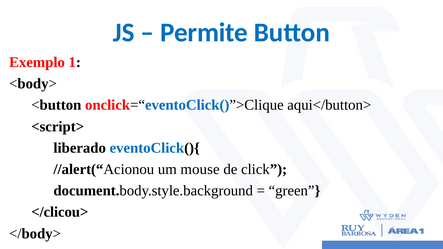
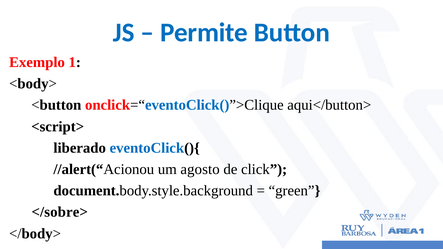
mouse: mouse -> agosto (200, 169)
</clicou>: </clicou> -> </sobre> (60, 212)
